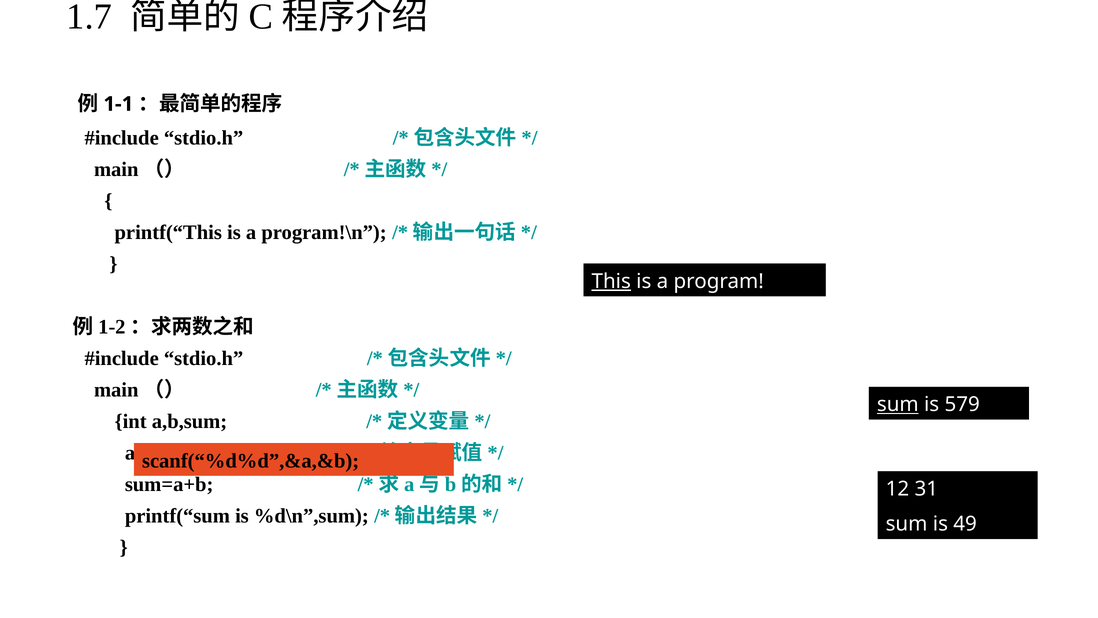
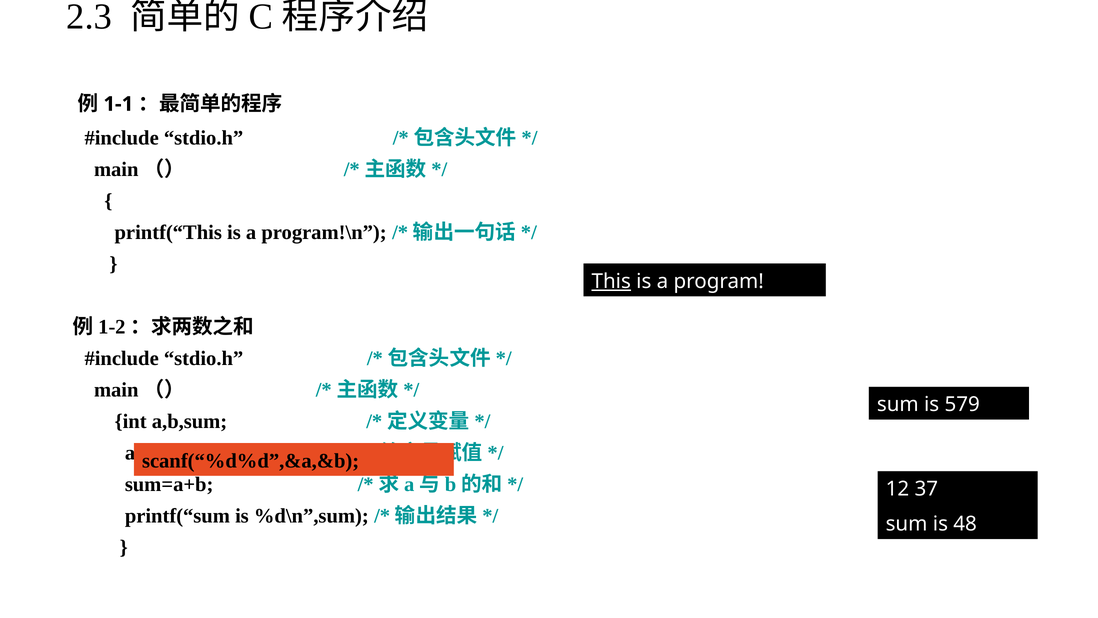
1.7: 1.7 -> 2.3 (89, 17)
sum underline: present -> none (898, 404)
31: 31 -> 37 (926, 489)
49: 49 -> 48 (965, 524)
